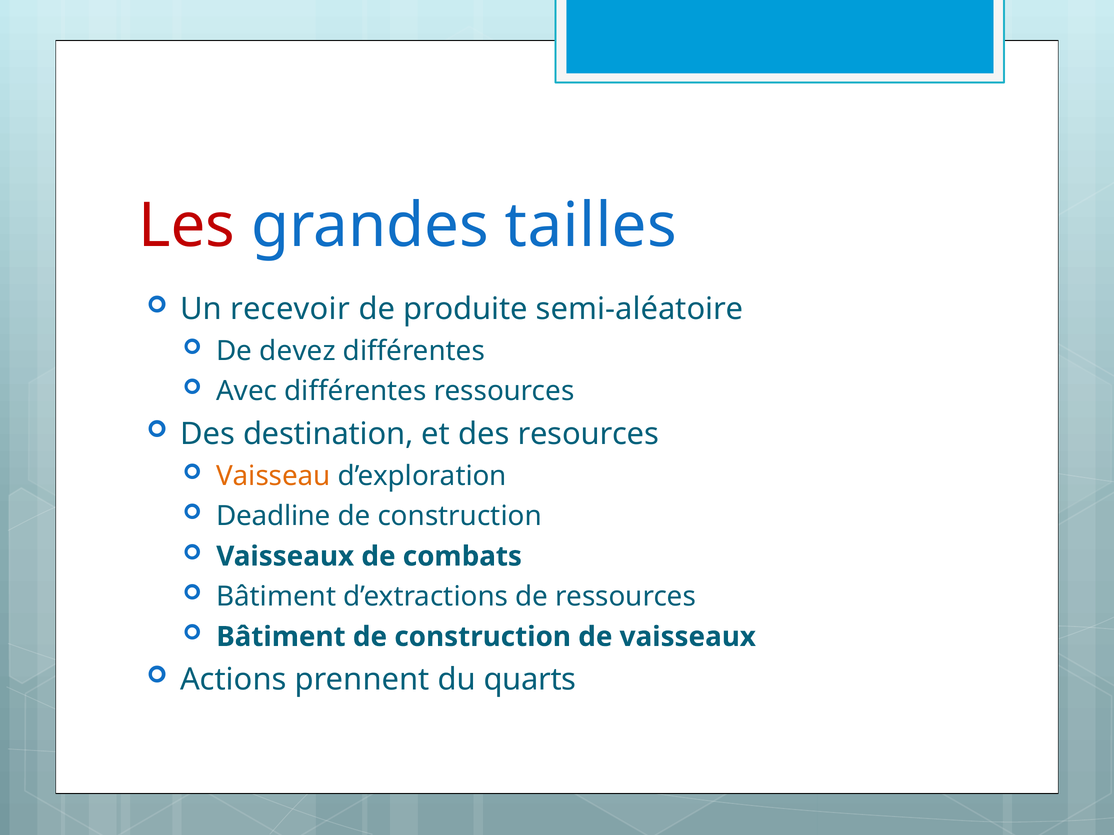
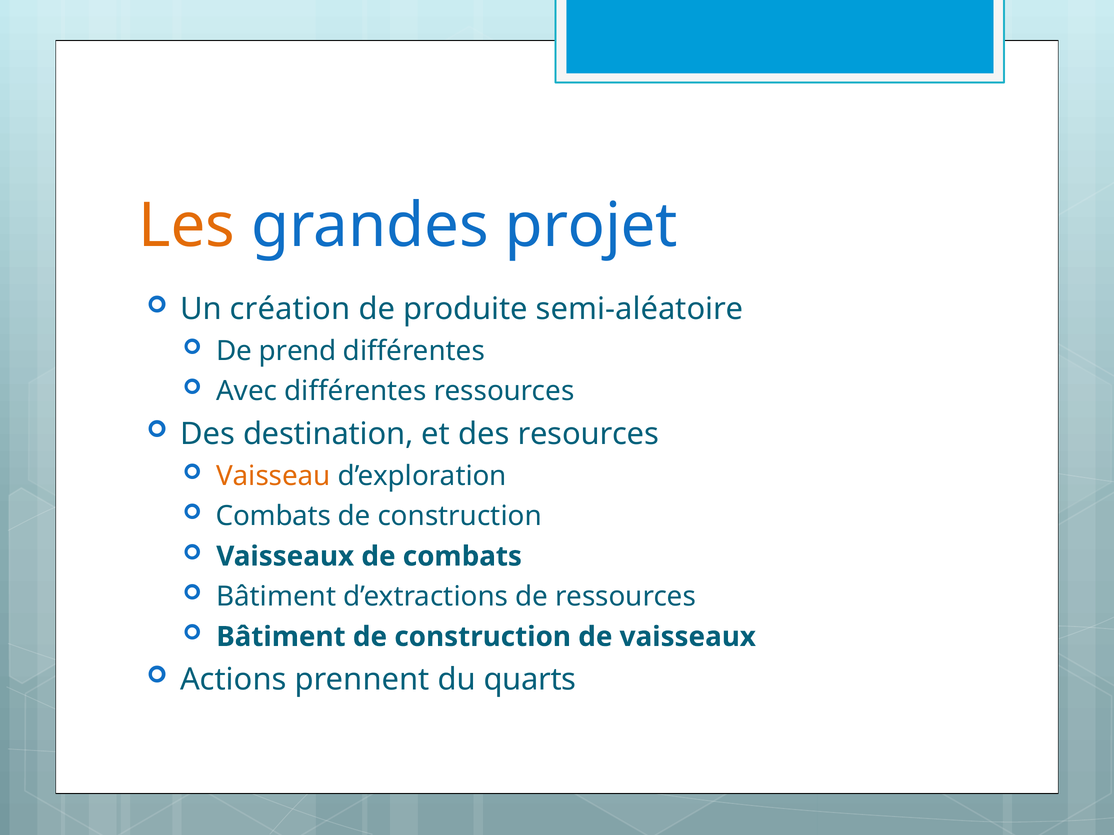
Les colour: red -> orange (187, 226)
tailles: tailles -> projet (591, 226)
recevoir: recevoir -> création (290, 309)
devez: devez -> prend (298, 351)
Deadline: Deadline -> Combats (273, 516)
